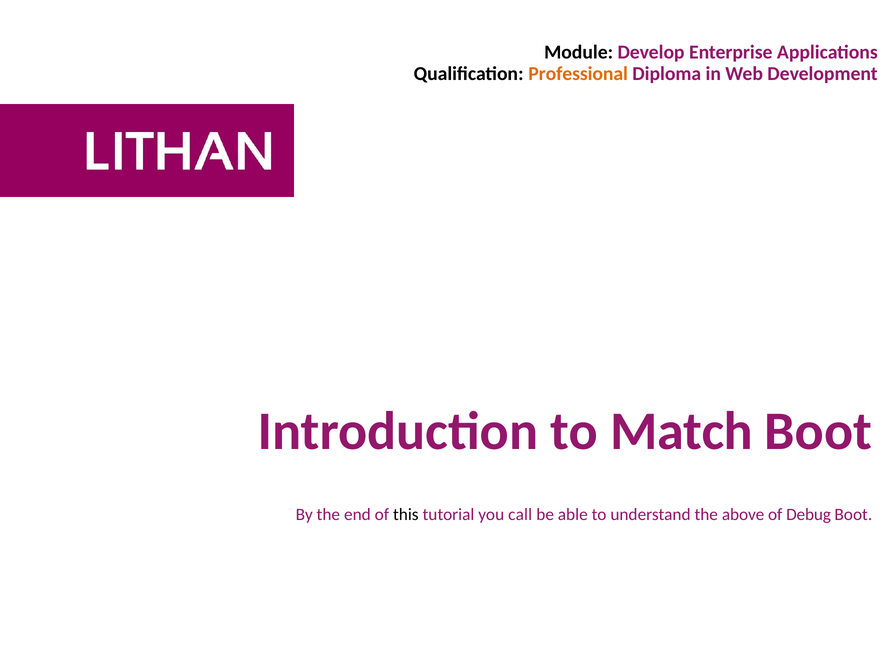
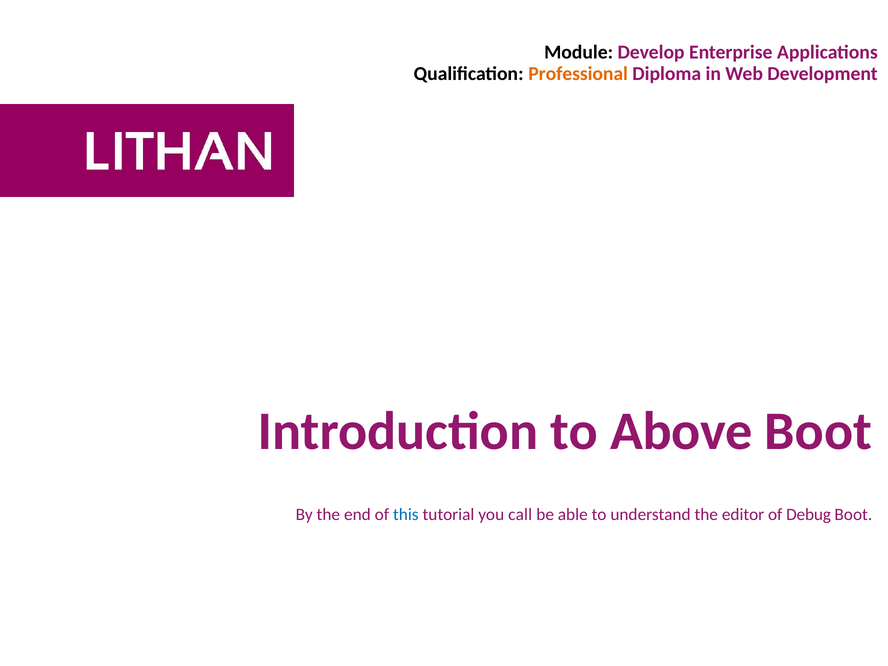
Match: Match -> Above (681, 431)
this colour: black -> blue (406, 515)
above: above -> editor (743, 515)
